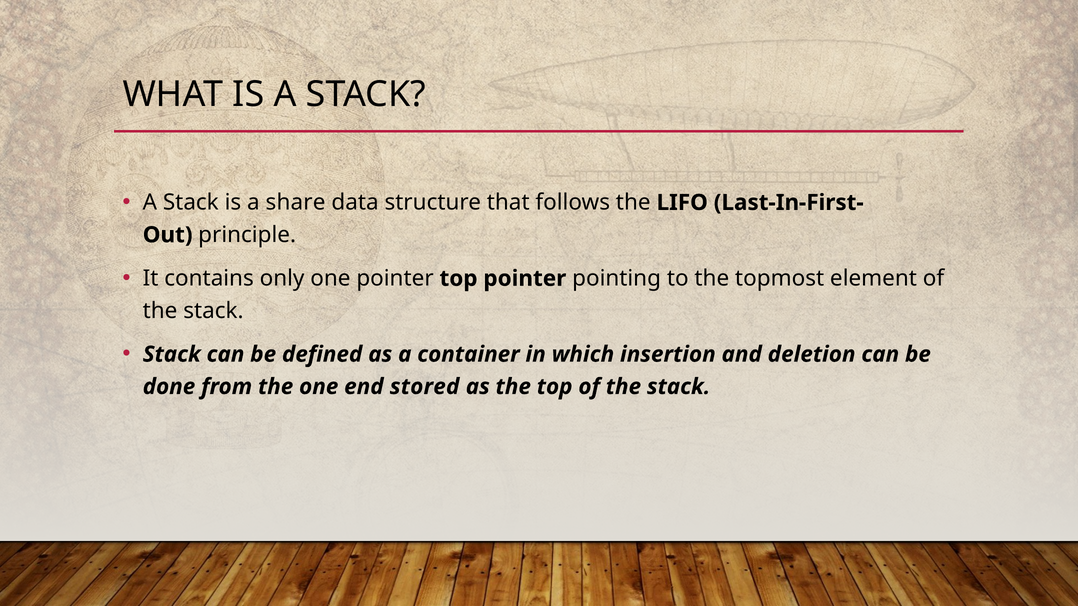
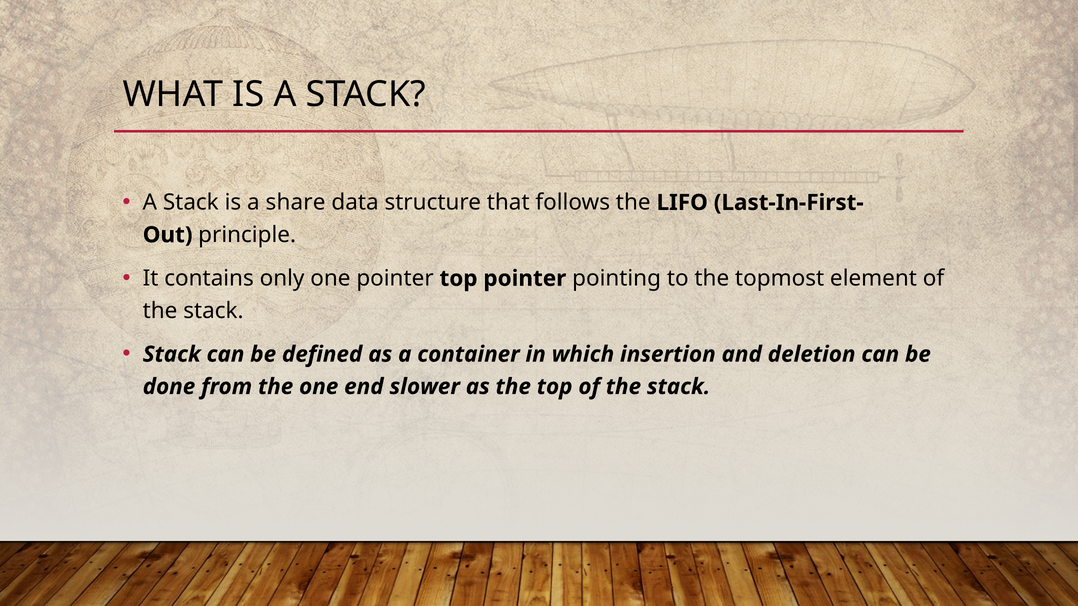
stored: stored -> slower (425, 387)
